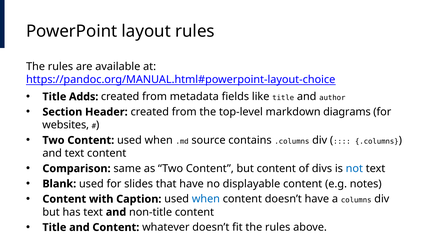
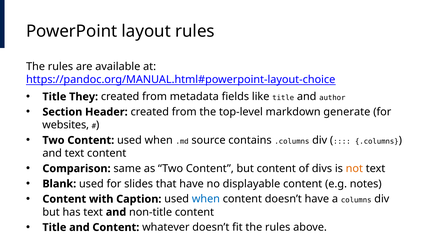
Adds: Adds -> They (84, 97)
diagrams: diagrams -> generate (347, 112)
not colour: blue -> orange (354, 168)
